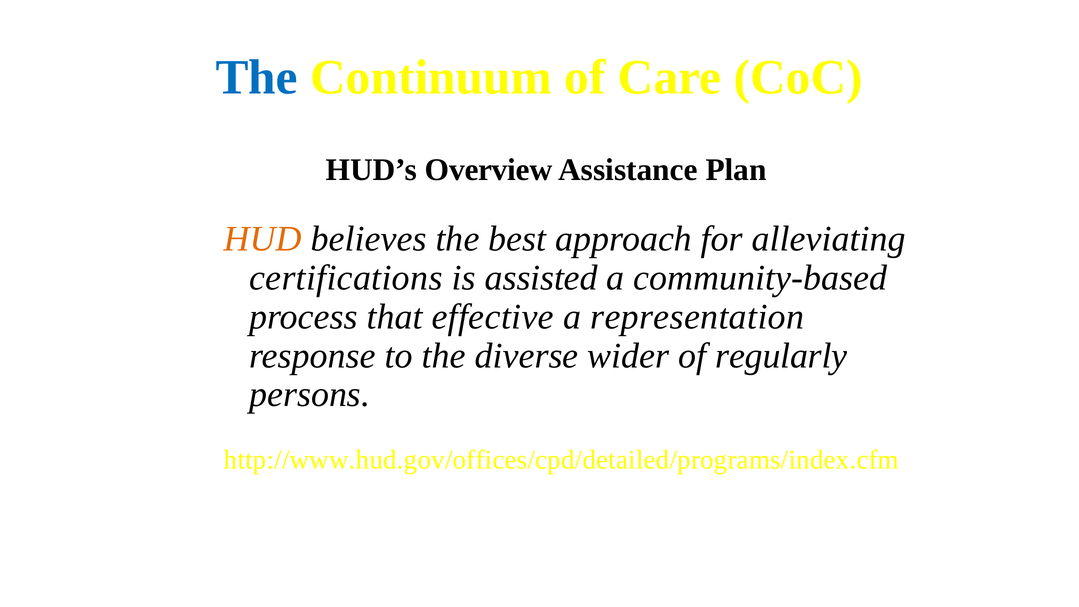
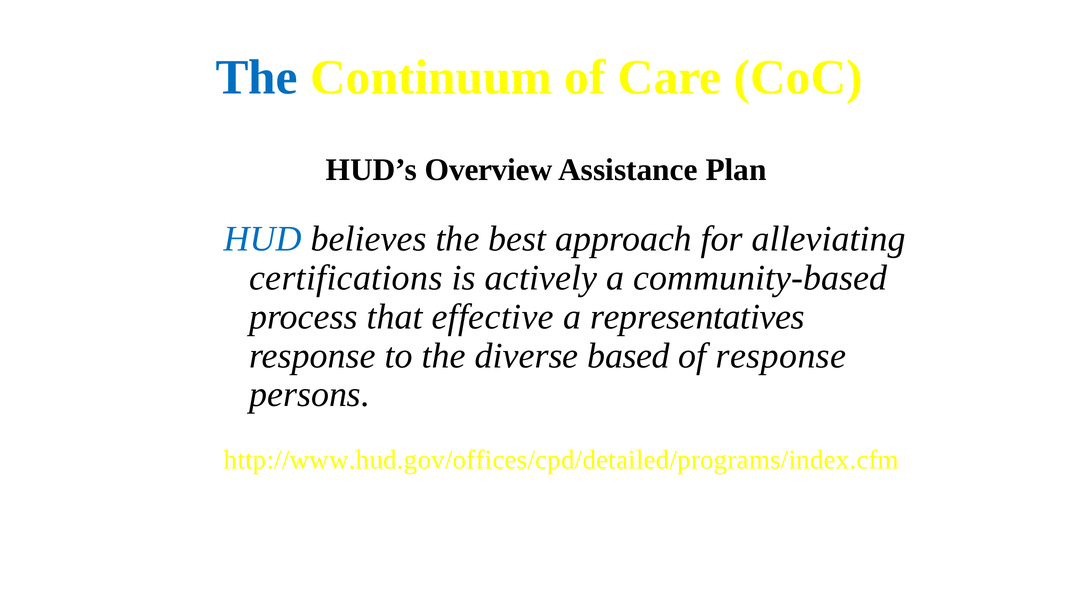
HUD colour: orange -> blue (263, 239)
assisted: assisted -> actively (541, 278)
representation: representation -> representatives (698, 317)
wider: wider -> based (629, 356)
of regularly: regularly -> response (781, 356)
